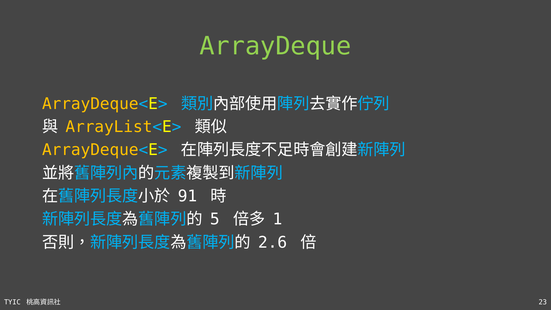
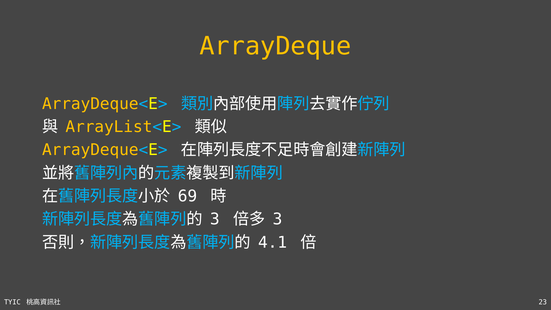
ArrayDeque colour: light green -> yellow (275, 46)
91: 91 -> 69 (187, 196)
5: 5 -> 3 (215, 219)
1: 1 -> 3 (277, 219)
2.6: 2.6 -> 4.1 (273, 242)
